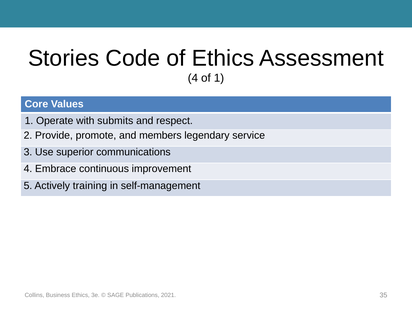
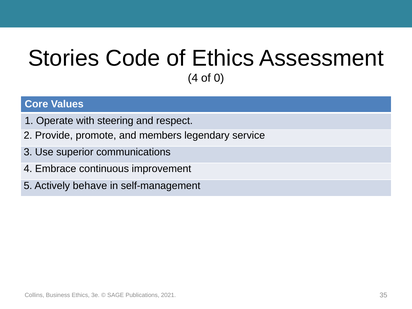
of 1: 1 -> 0 (219, 78)
submits: submits -> steering (115, 121)
training: training -> behave (90, 186)
